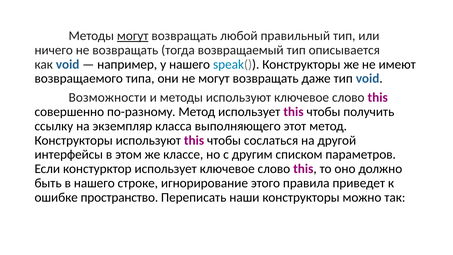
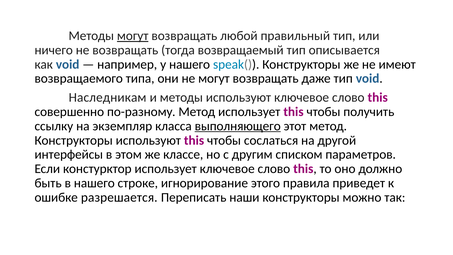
Возможности: Возможности -> Наследникам (108, 97)
выполняющего underline: none -> present (238, 126)
пространство: пространство -> разрешается (119, 197)
